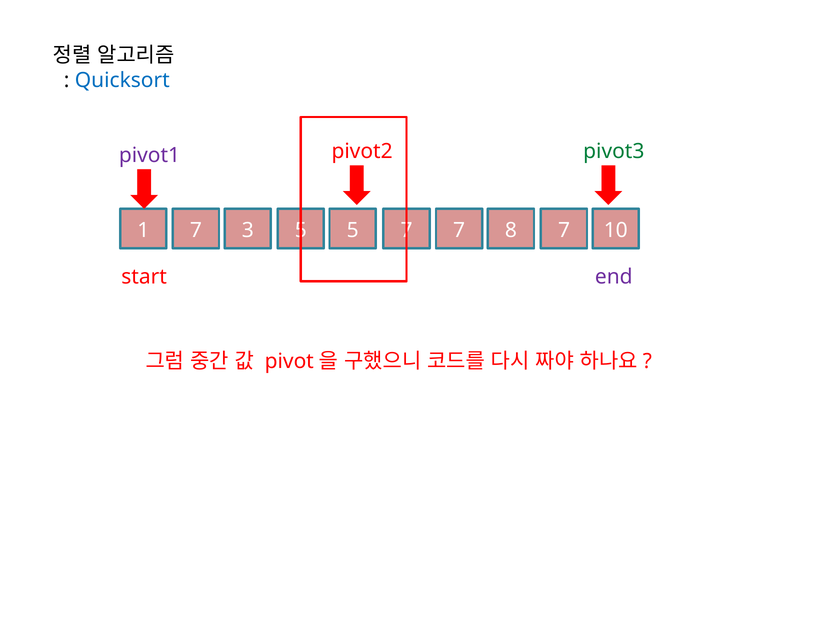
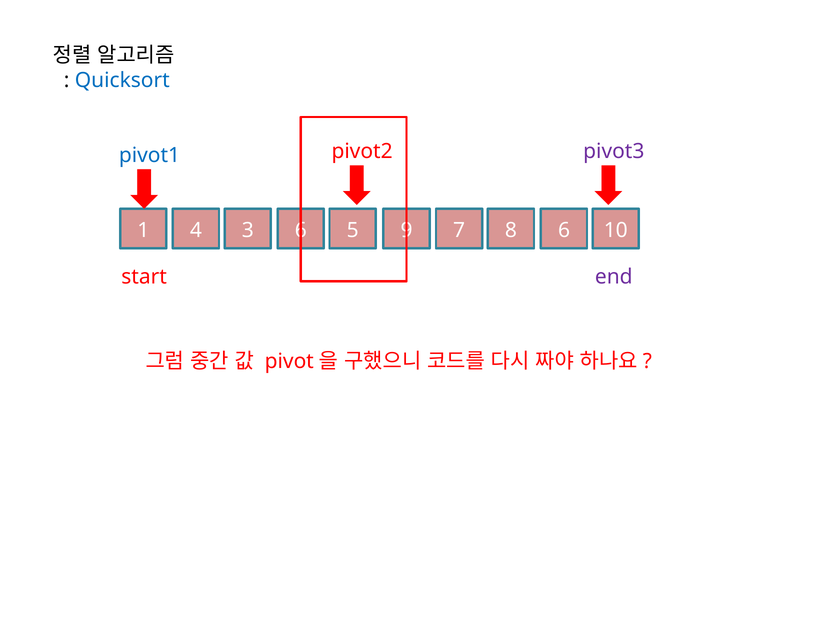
pivot3 colour: green -> purple (614, 152)
pivot1 colour: purple -> blue (150, 155)
1 7: 7 -> 4 (196, 230)
3 5: 5 -> 6 (301, 230)
5 7: 7 -> 9 (407, 230)
8 7: 7 -> 6 (564, 230)
